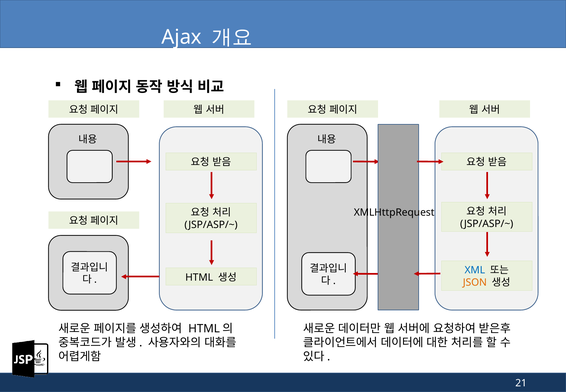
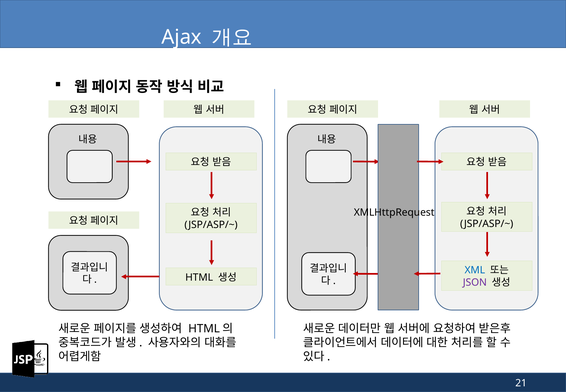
JSON colour: orange -> purple (475, 282)
